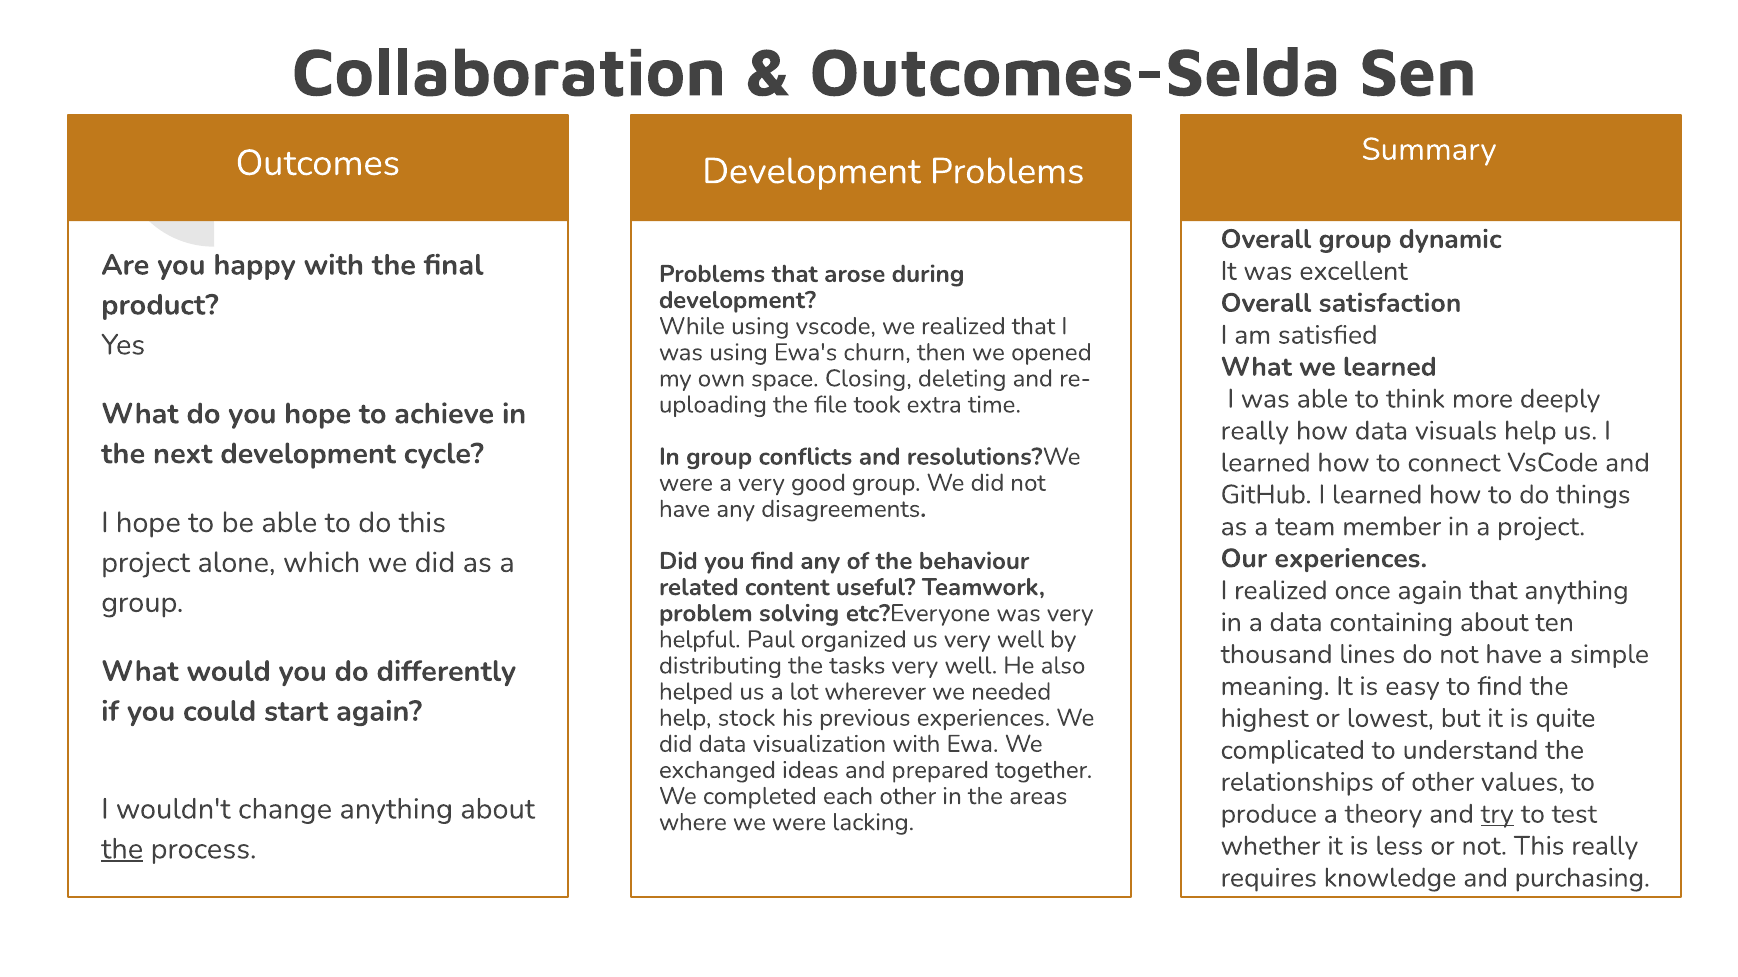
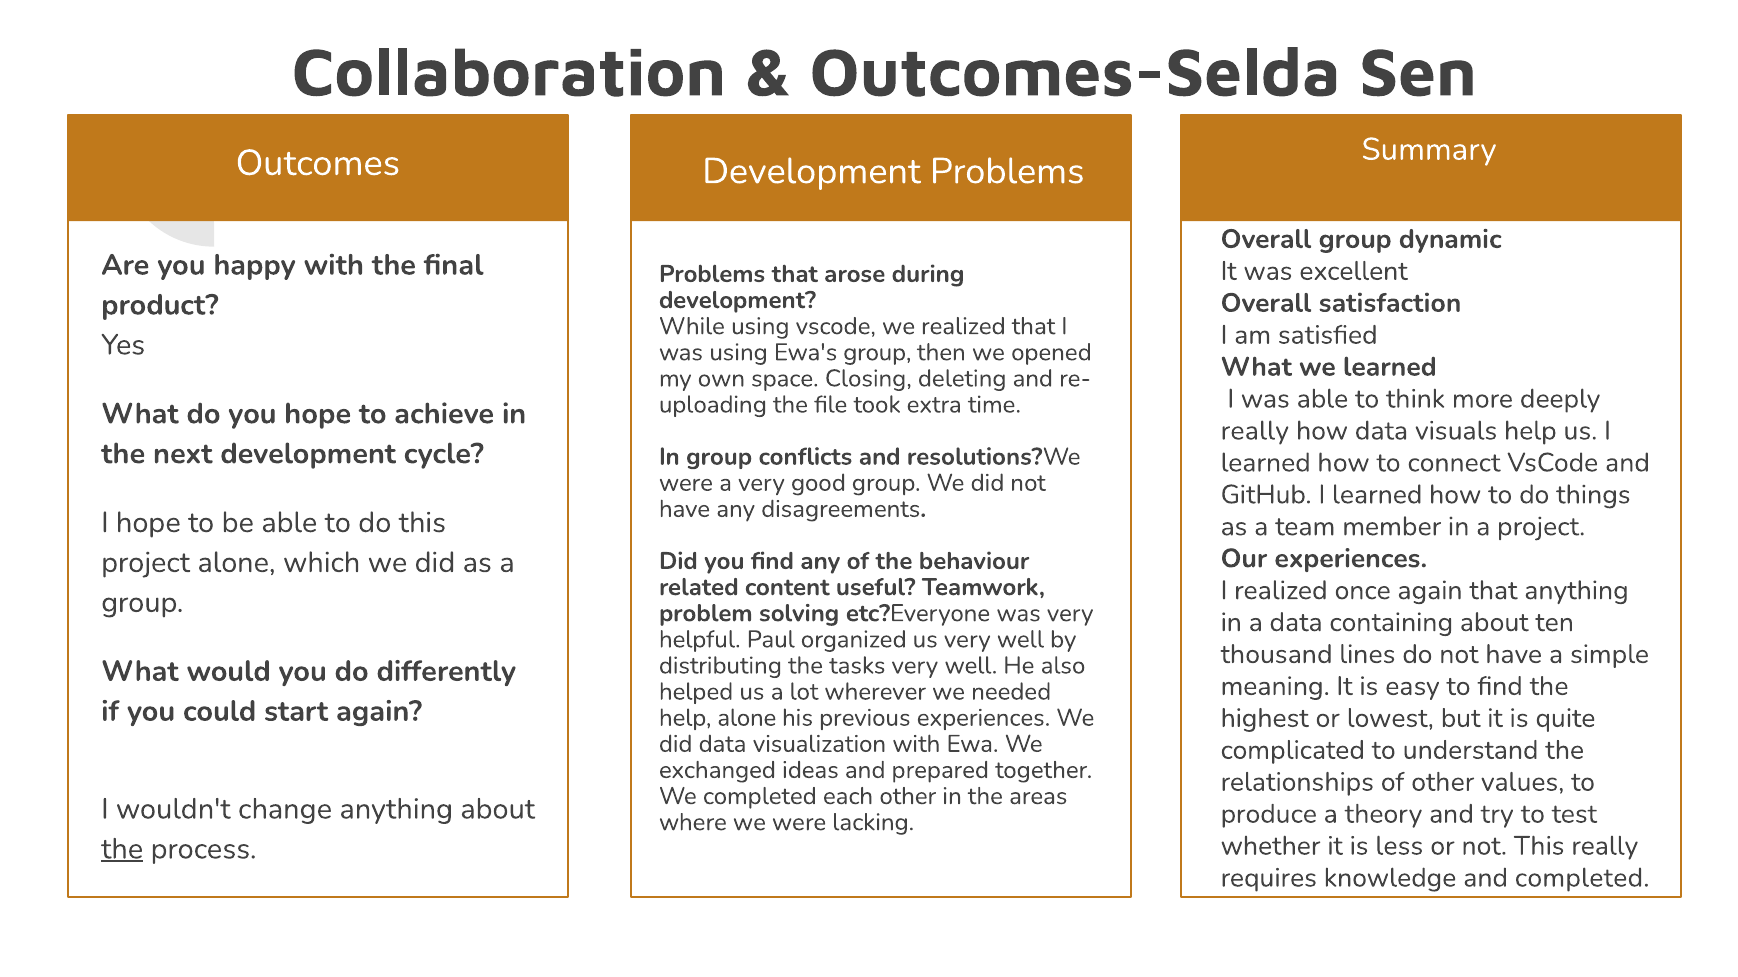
Ewa's churn: churn -> group (877, 353)
help stock: stock -> alone (747, 718)
try underline: present -> none (1497, 814)
and purchasing: purchasing -> completed (1582, 878)
